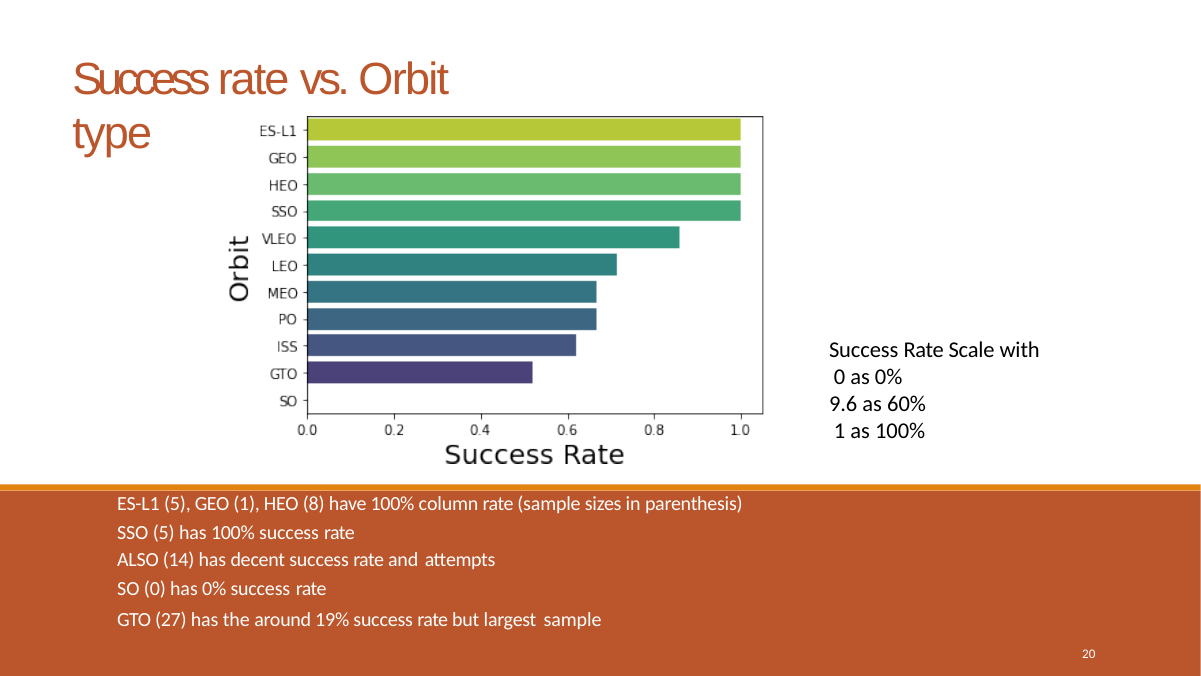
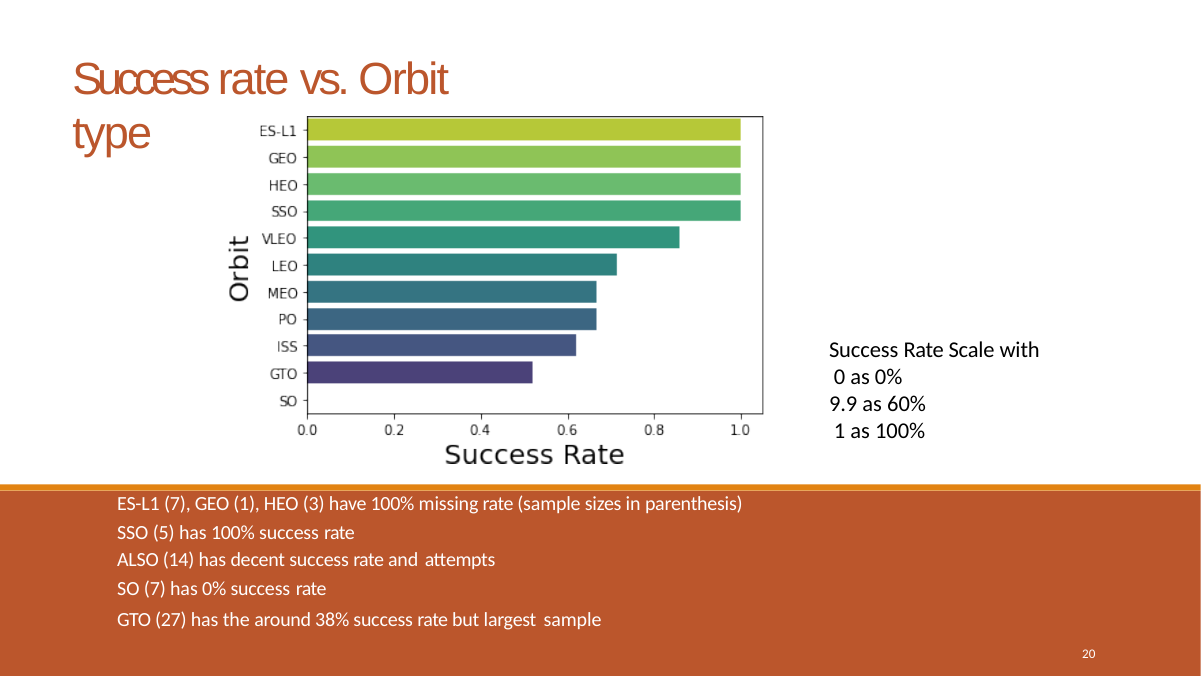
9.6: 9.6 -> 9.9 (843, 404)
ES-L1 5: 5 -> 7 (177, 504)
8: 8 -> 3 (314, 504)
column: column -> missing (449, 504)
SO 0: 0 -> 7 (155, 588)
19%: 19% -> 38% (332, 619)
